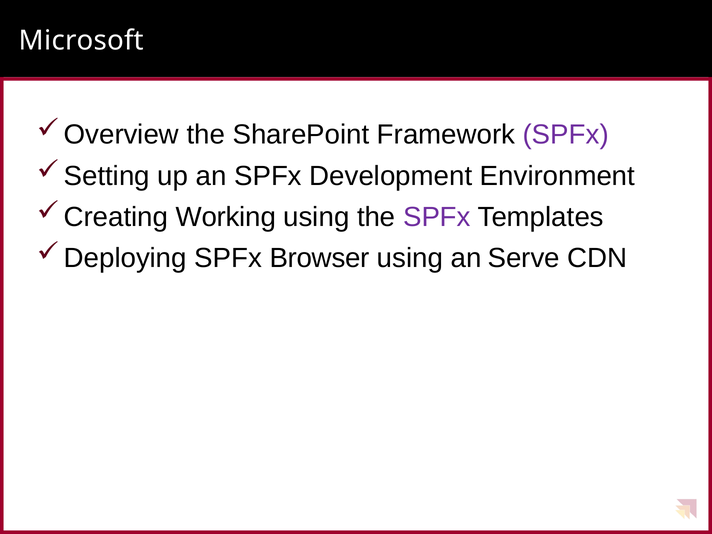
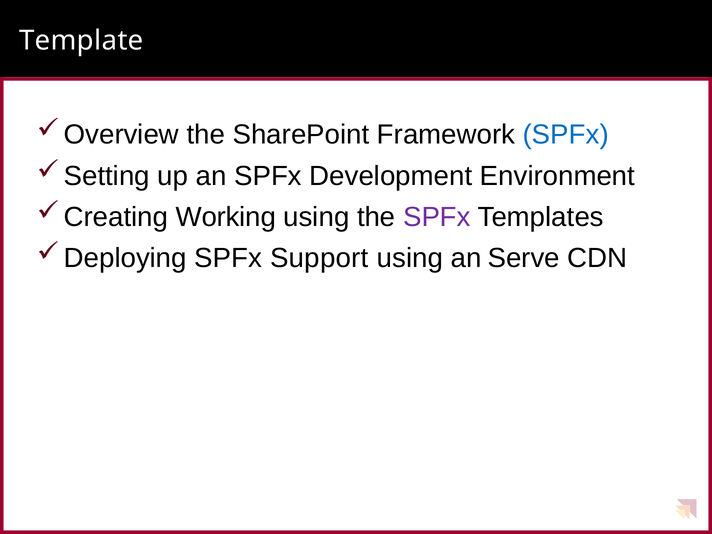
Microsoft: Microsoft -> Template (81, 40)
SPFx colour: purple -> blue (566, 135)
Browser: Browser -> Support (319, 258)
